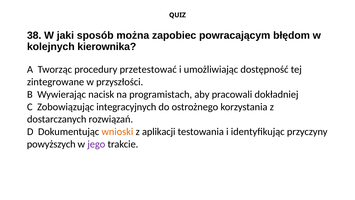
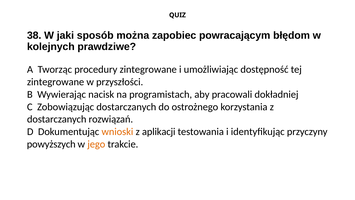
kierownika: kierownika -> prawdziwe (107, 47)
procedury przetestować: przetestować -> zintegrowane (148, 69)
Zobowiązując integracyjnych: integracyjnych -> dostarczanych (126, 107)
jego colour: purple -> orange (96, 144)
